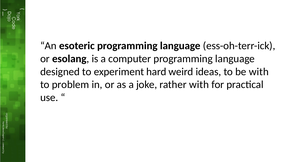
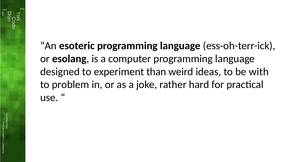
hard: hard -> than (156, 72)
rather with: with -> hard (199, 85)
